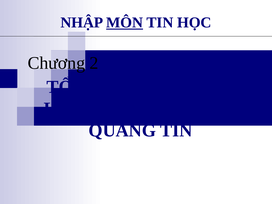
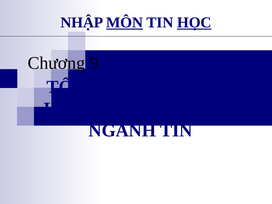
HỌC underline: none -> present (194, 23)
2: 2 -> 9 (94, 63)
QUANG: QUANG -> NGÀNH (122, 130)
